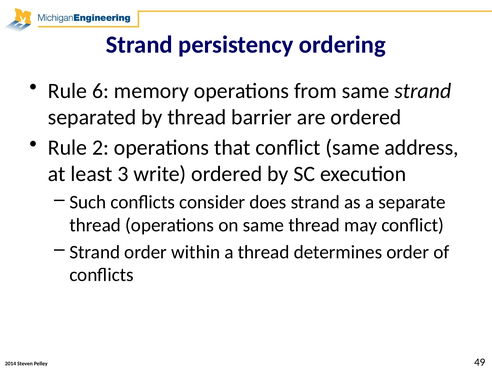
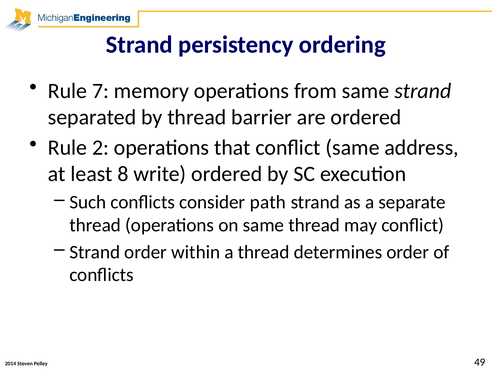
6: 6 -> 7 (101, 91)
3: 3 -> 8 (123, 174)
does: does -> path (268, 202)
